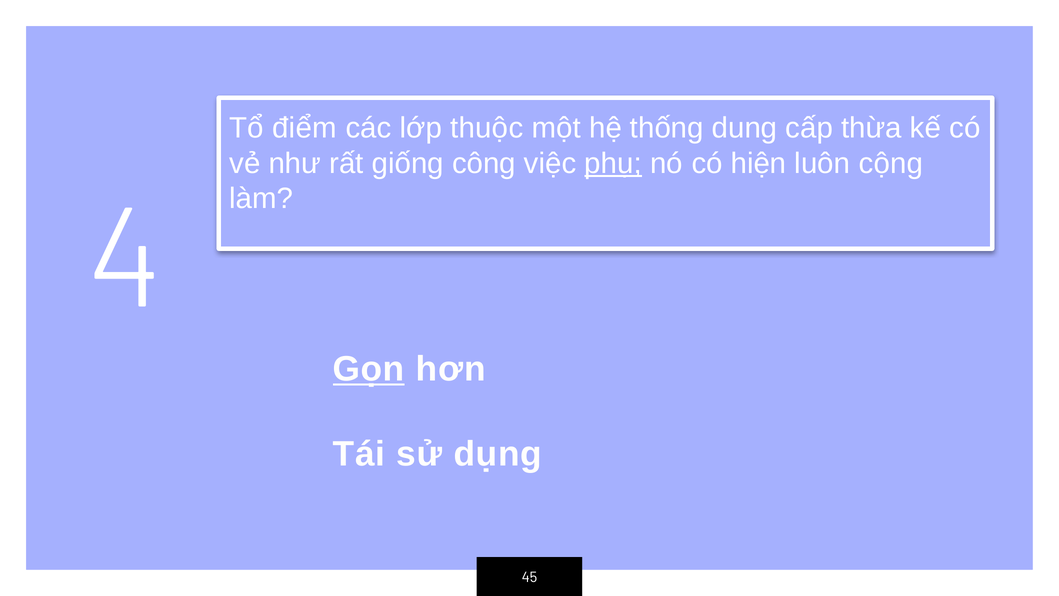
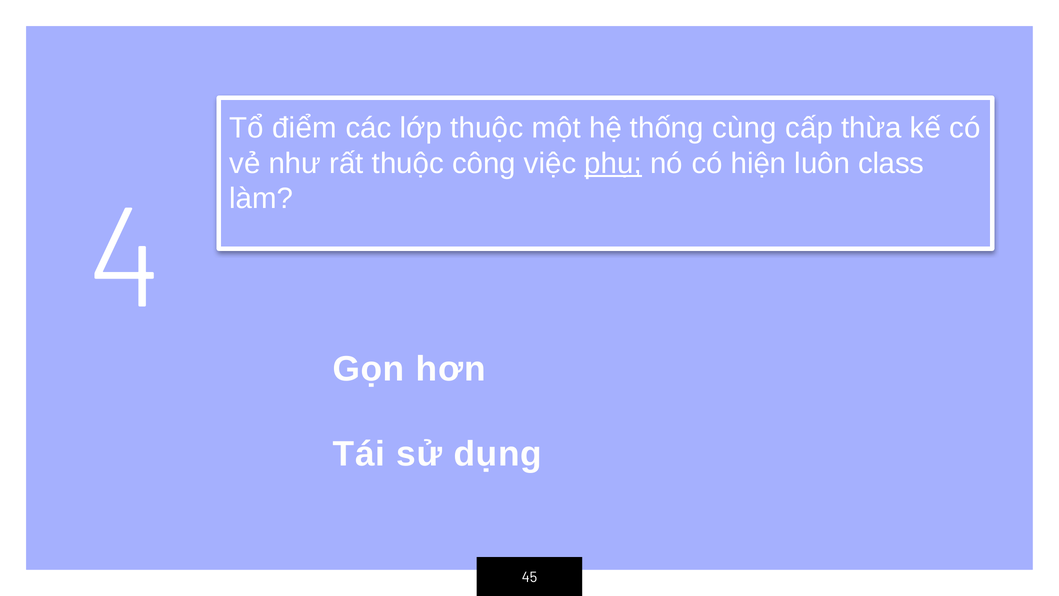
dung: dung -> cùng (744, 128)
rất giống: giống -> thuộc (408, 163)
cộng: cộng -> class (891, 163)
Gọn underline: present -> none (369, 369)
